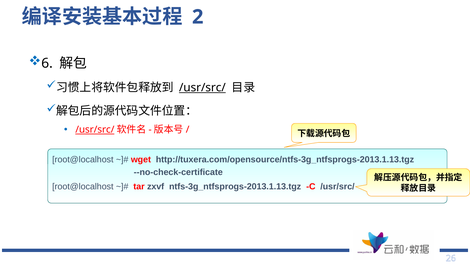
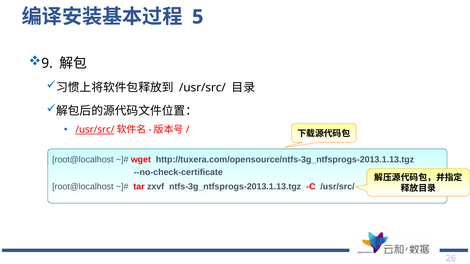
2: 2 -> 5 (198, 17)
6: 6 -> 9 (47, 63)
/usr/src/ underline: present -> none (202, 88)
